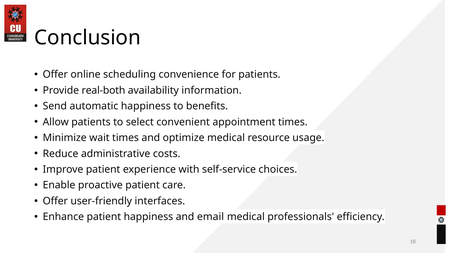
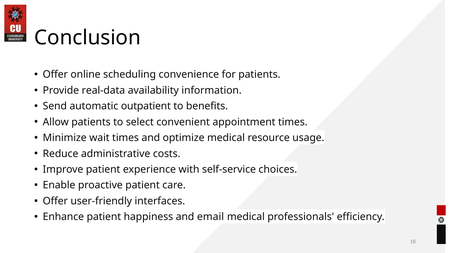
real-both: real-both -> real-data (103, 90)
automatic happiness: happiness -> outpatient (146, 106)
